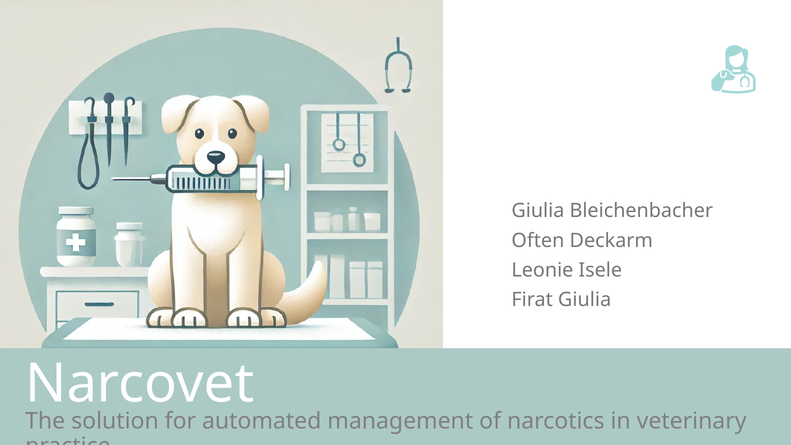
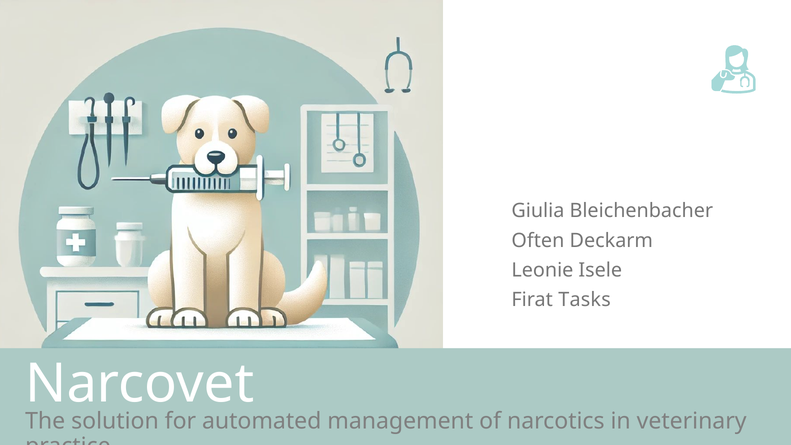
Firat Giulia: Giulia -> Tasks (585, 300)
